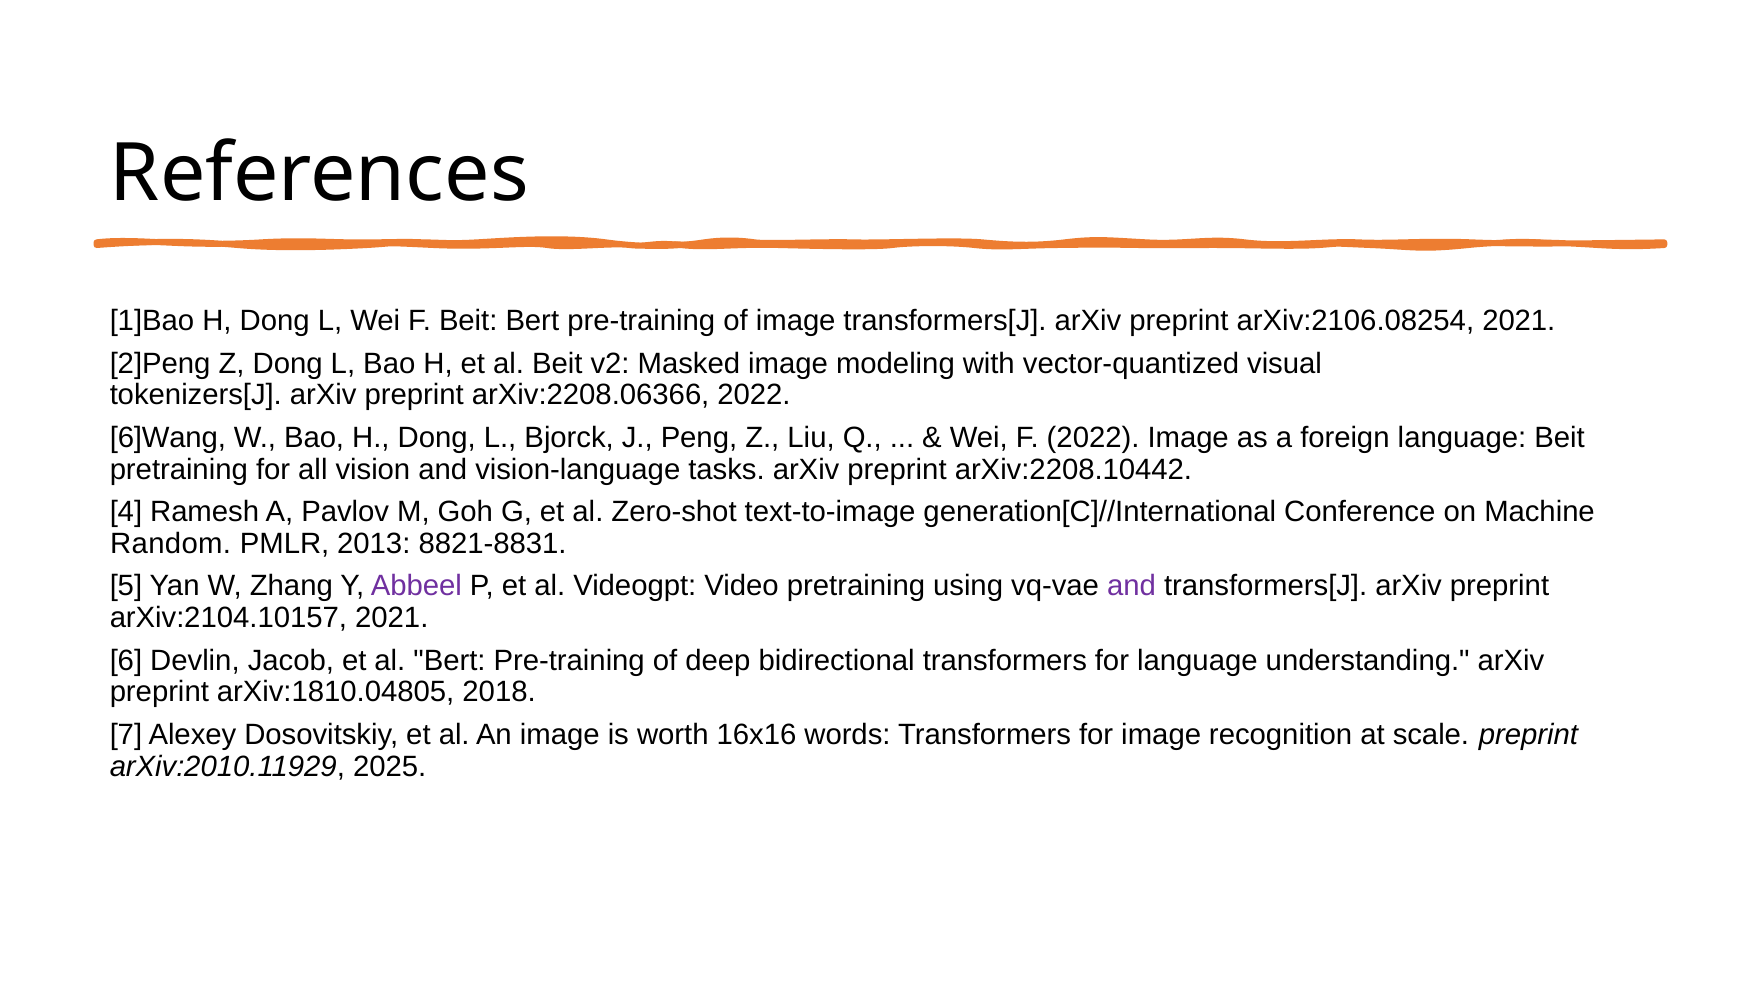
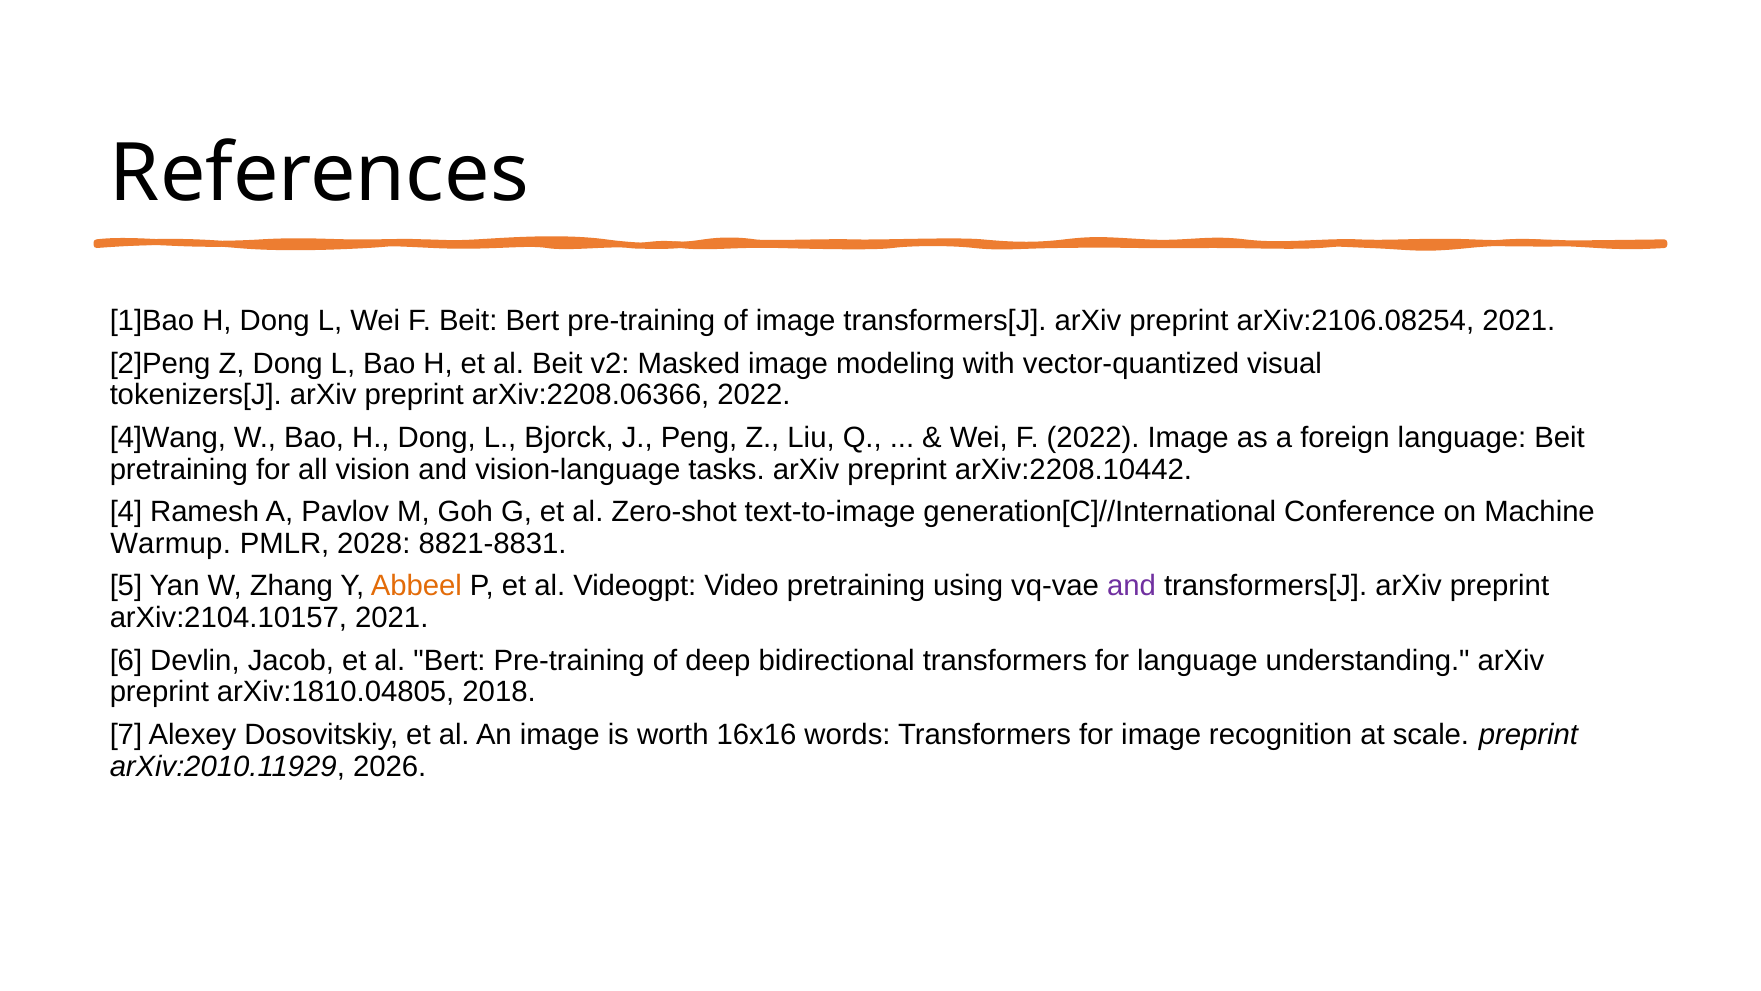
6]Wang: 6]Wang -> 4]Wang (168, 438)
Random: Random -> Warmup (171, 543)
2013: 2013 -> 2028 (374, 543)
Abbeel colour: purple -> orange (416, 586)
2025: 2025 -> 2026 (390, 766)
